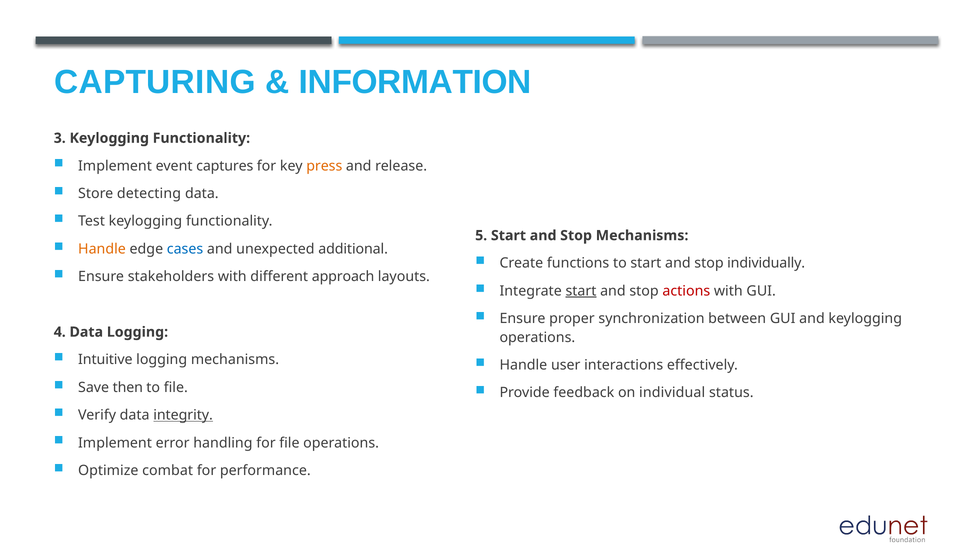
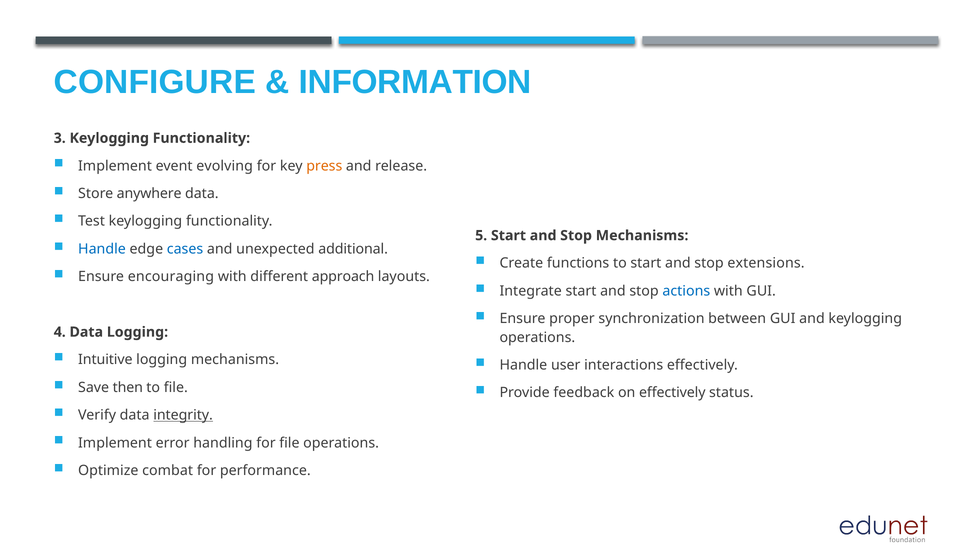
CAPTURING: CAPTURING -> CONFIGURE (155, 82)
captures: captures -> evolving (225, 166)
detecting: detecting -> anywhere (149, 193)
Handle colour: orange -> blue (102, 249)
individually: individually -> extensions (766, 263)
stakeholders: stakeholders -> encouraging (171, 277)
start underline: present -> none (581, 291)
actions colour: red -> blue (686, 291)
on individual: individual -> effectively (672, 393)
